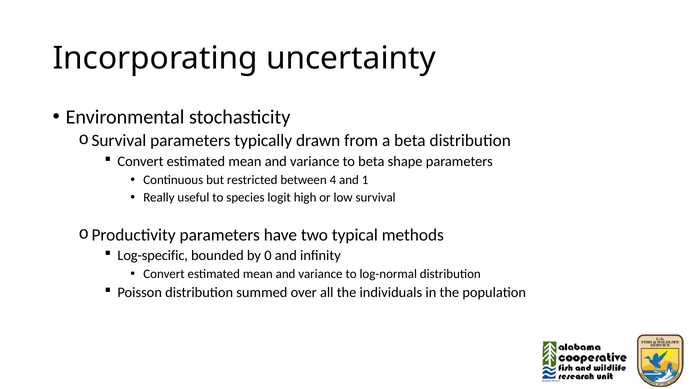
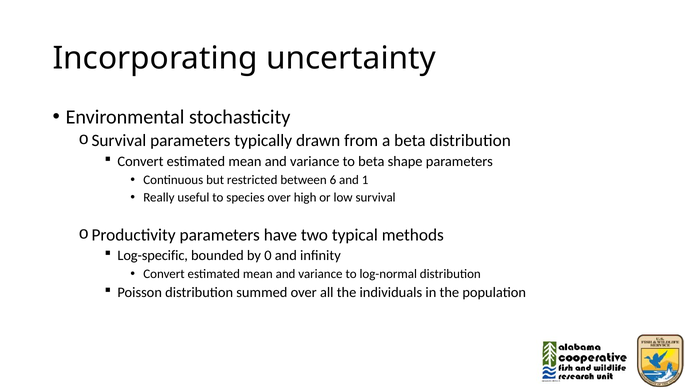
4: 4 -> 6 (333, 180)
species logit: logit -> over (279, 197)
